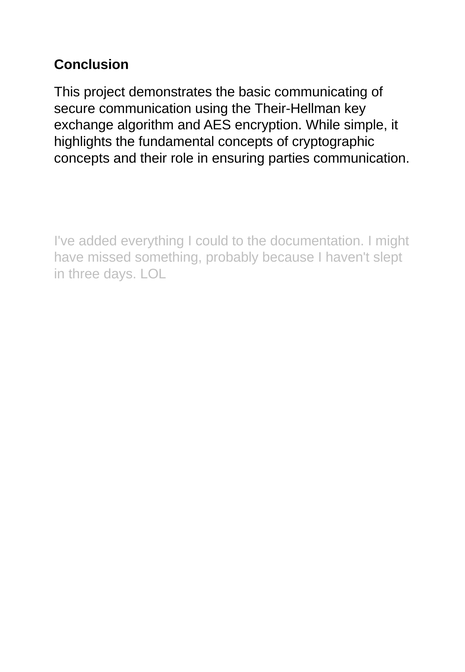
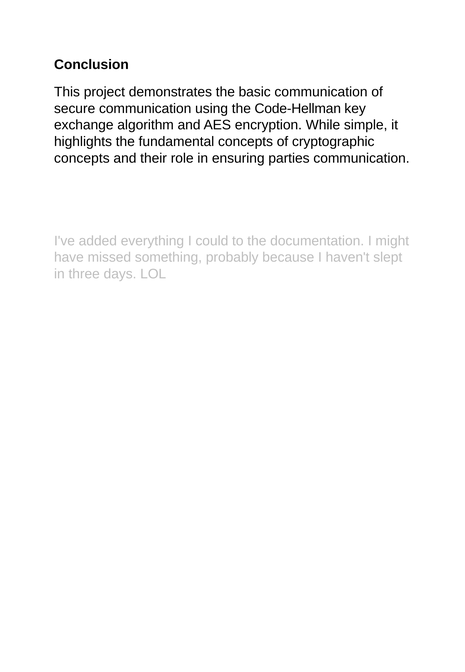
basic communicating: communicating -> communication (321, 92)
Their-Hellman: Their-Hellman -> Code-Hellman (298, 108)
